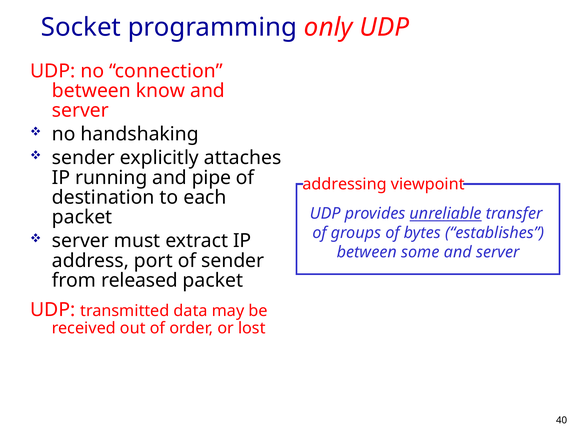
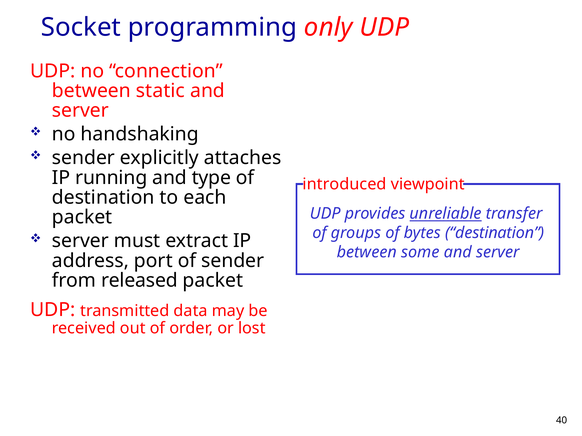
know: know -> static (160, 91)
pipe: pipe -> type (211, 178)
addressing: addressing -> introduced (345, 184)
bytes establishes: establishes -> destination (495, 233)
